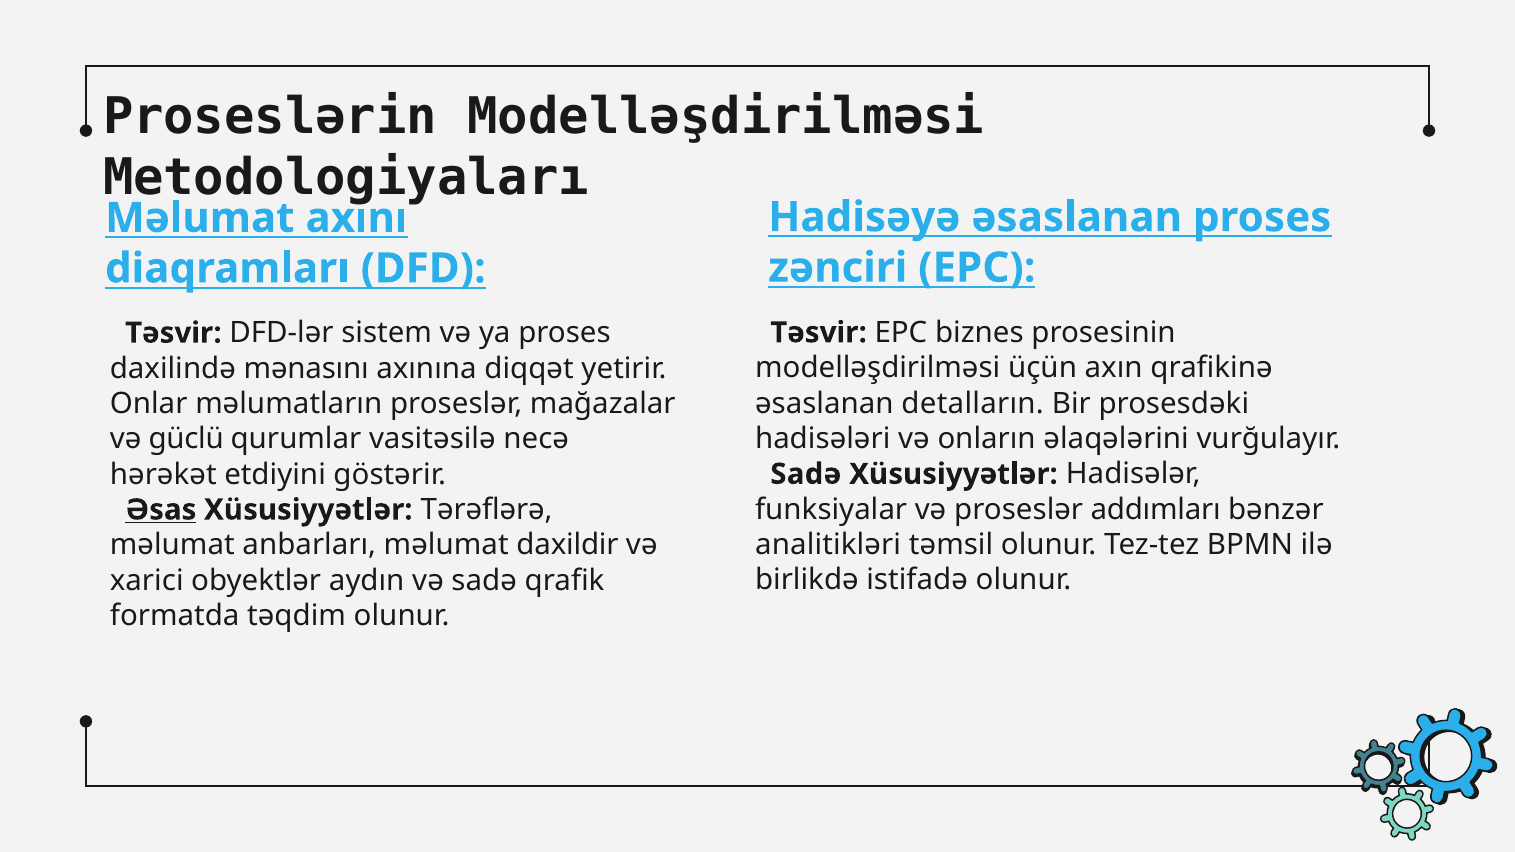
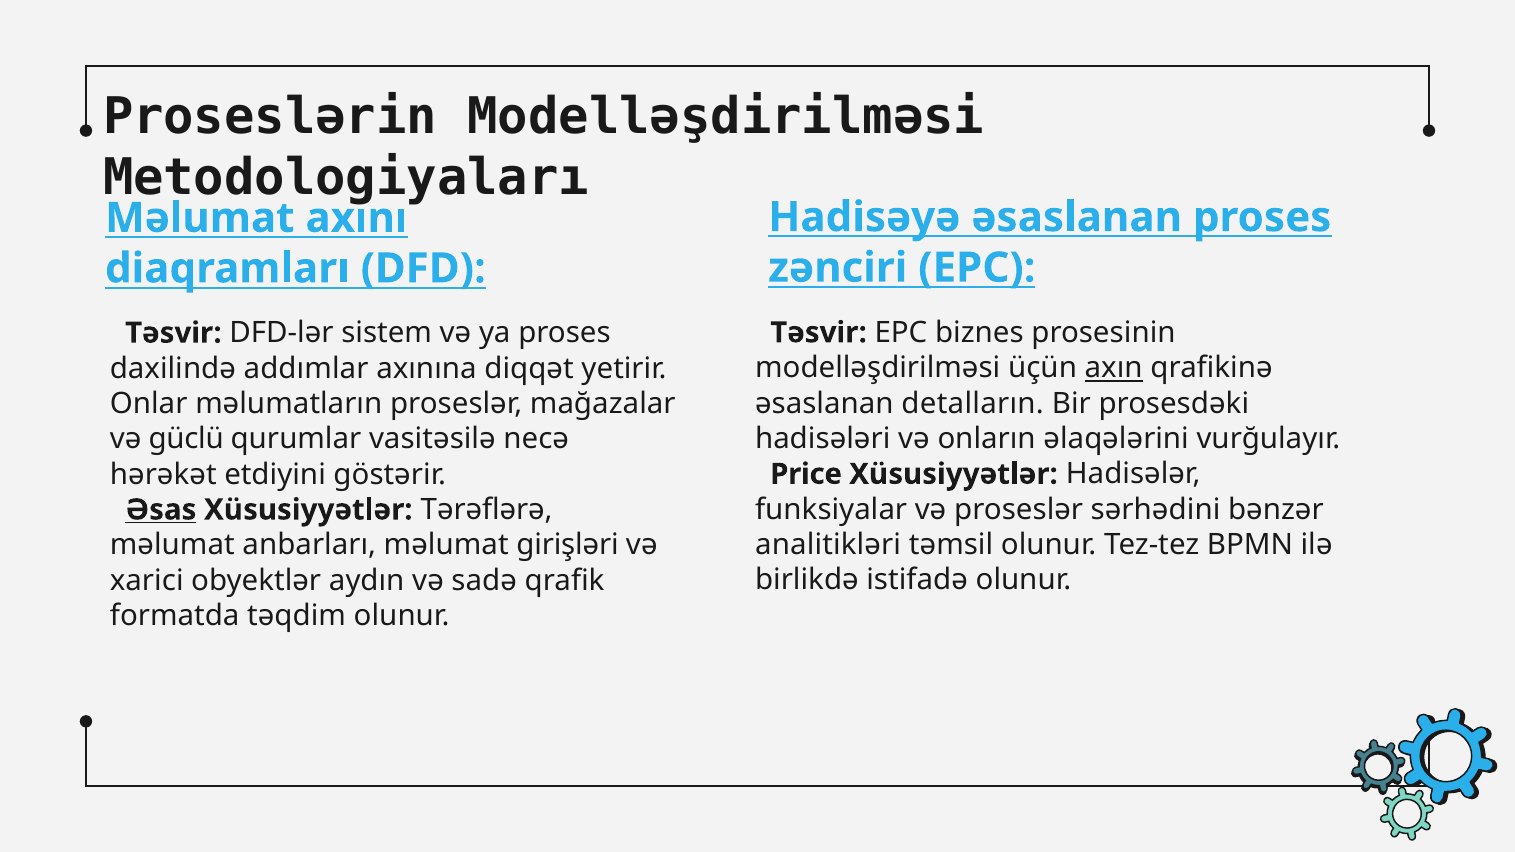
axın underline: none -> present (1114, 368)
mənasını: mənasını -> addımlar (306, 368)
Sadə: Sadə -> Price (806, 474)
addımları: addımları -> sərhədini (1156, 510)
daxildir: daxildir -> girişləri (568, 545)
